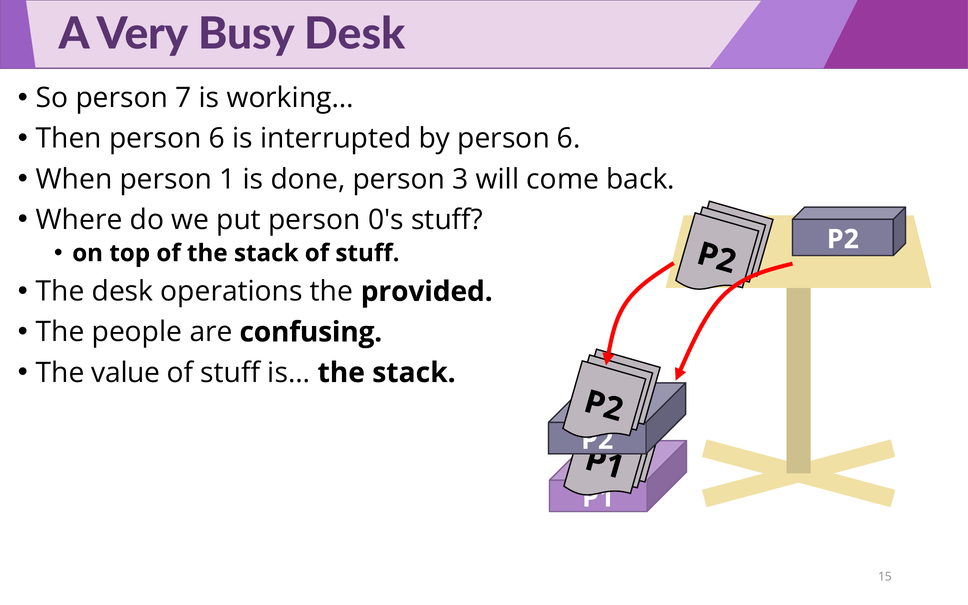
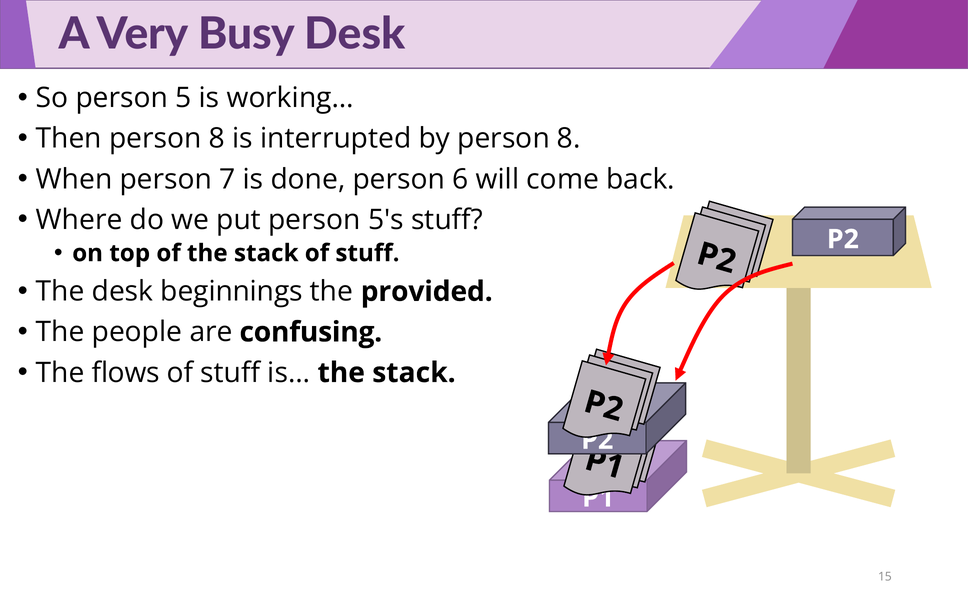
7: 7 -> 5 (183, 98)
Then person 6: 6 -> 8 (217, 139)
by person 6: 6 -> 8 (569, 139)
person 1: 1 -> 7 (227, 179)
3: 3 -> 6 (460, 179)
0's: 0's -> 5's (386, 220)
operations: operations -> beginnings (232, 292)
value: value -> flows (126, 373)
